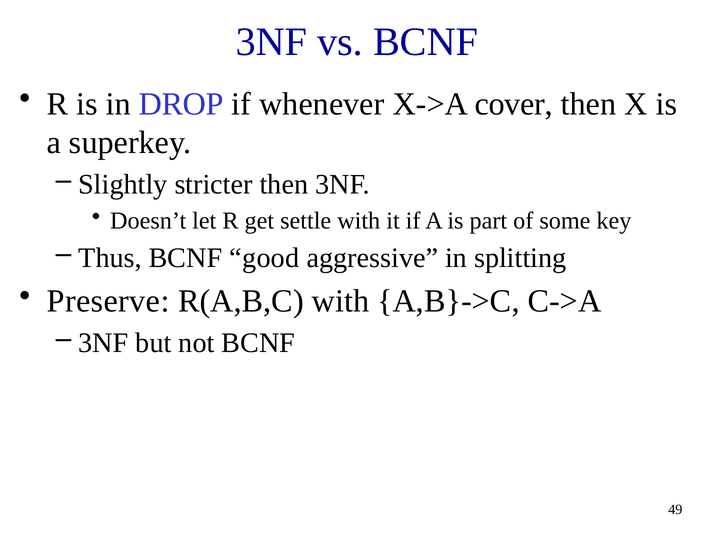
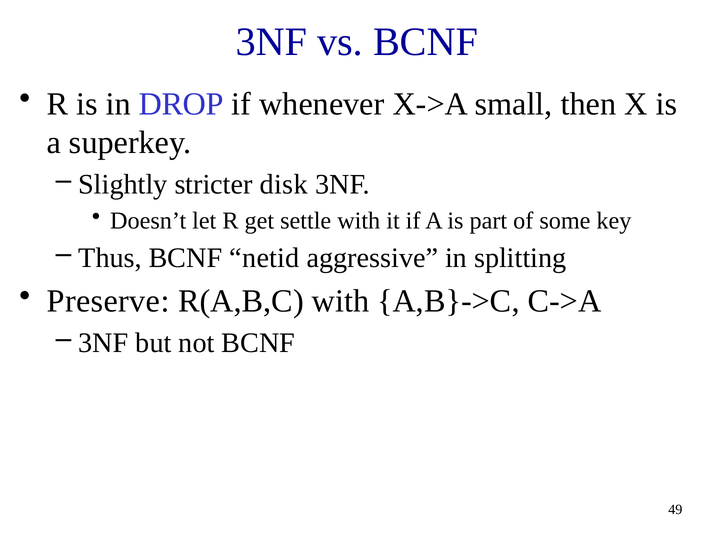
cover: cover -> small (514, 104)
stricter then: then -> disk (284, 184)
good: good -> netid (264, 258)
